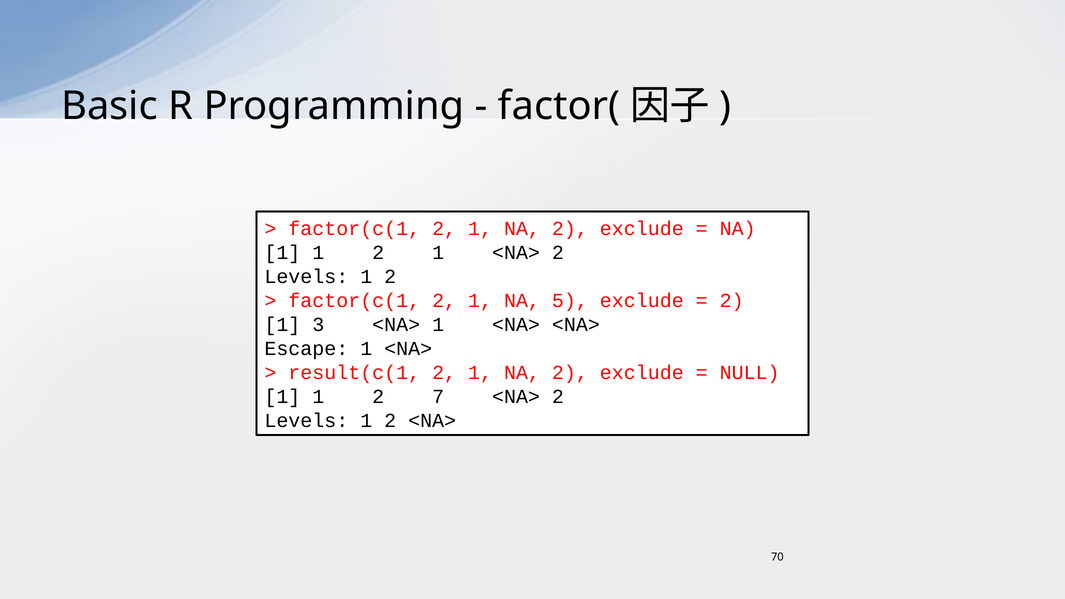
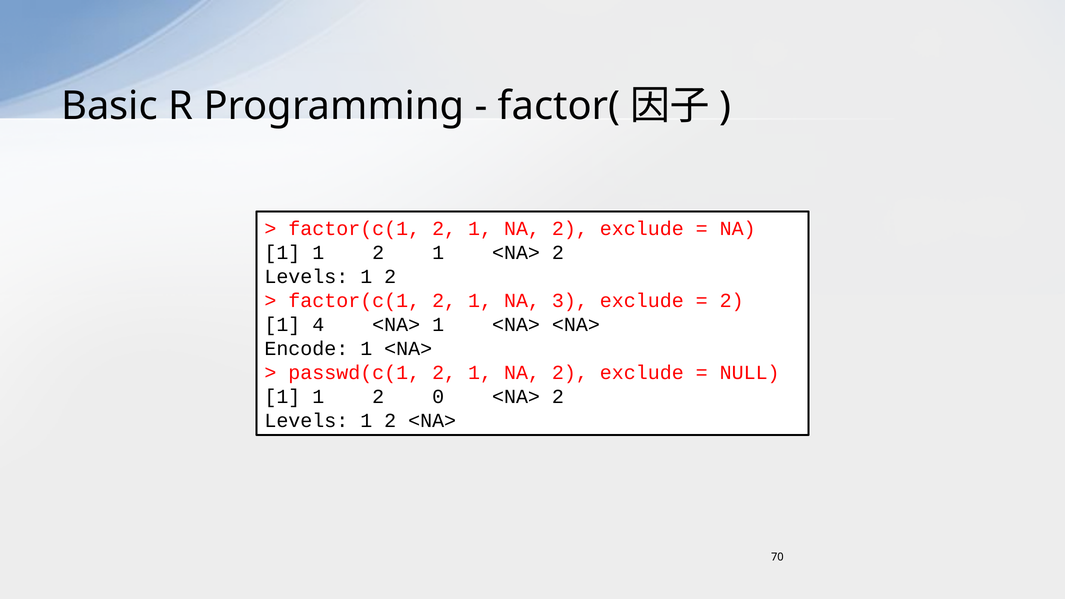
5: 5 -> 3 (570, 301)
3: 3 -> 4 (318, 325)
Escape: Escape -> Encode (306, 349)
result(c(1: result(c(1 -> passwd(c(1 (354, 373)
7: 7 -> 0 (438, 396)
